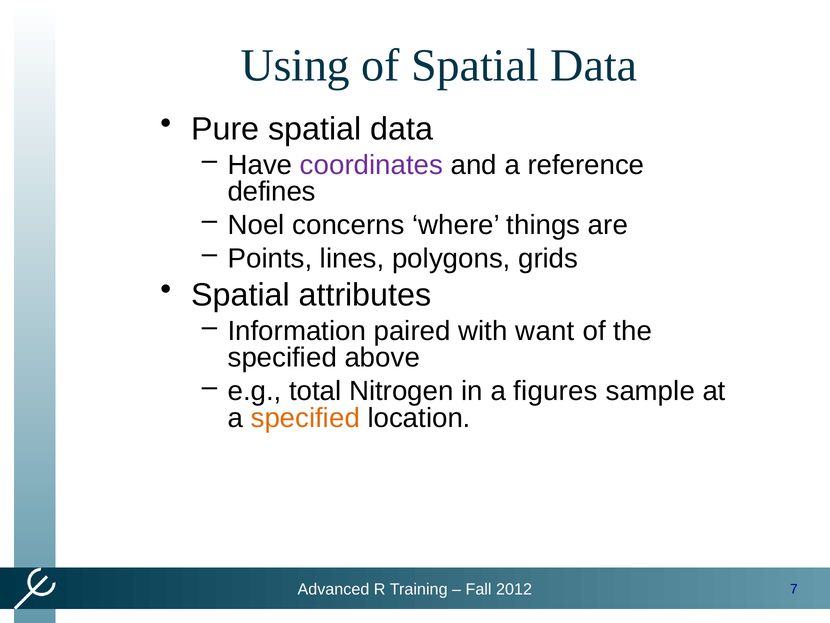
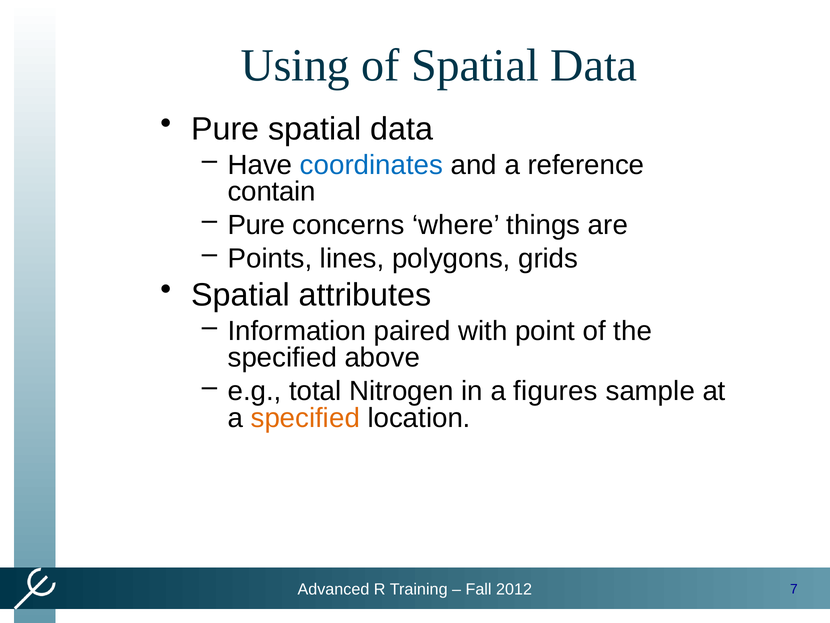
coordinates colour: purple -> blue (371, 165)
defines: defines -> contain (272, 191)
Noel: Noel -> Pure (256, 225)
want: want -> point (545, 331)
